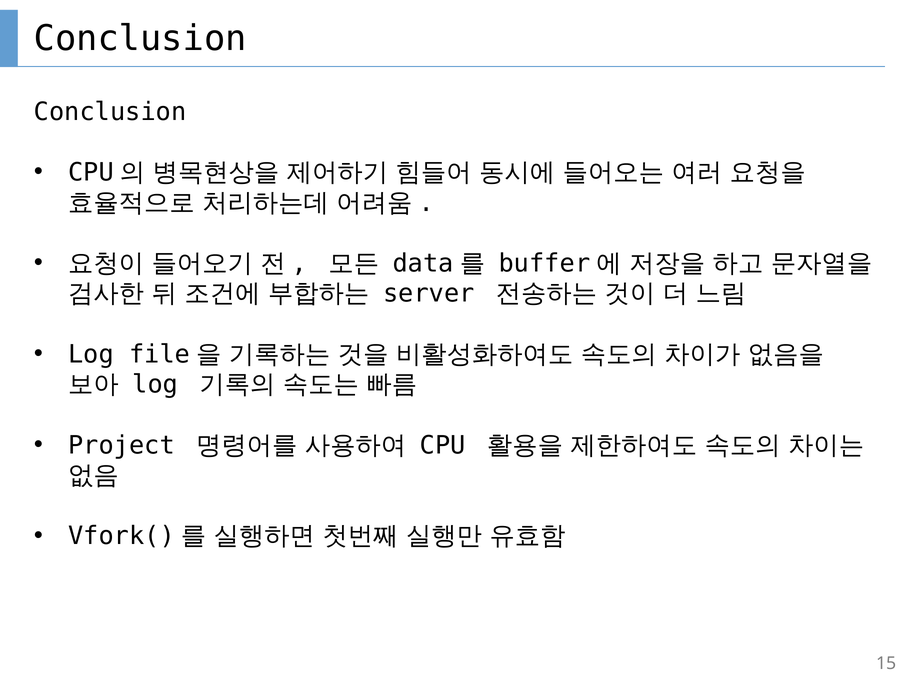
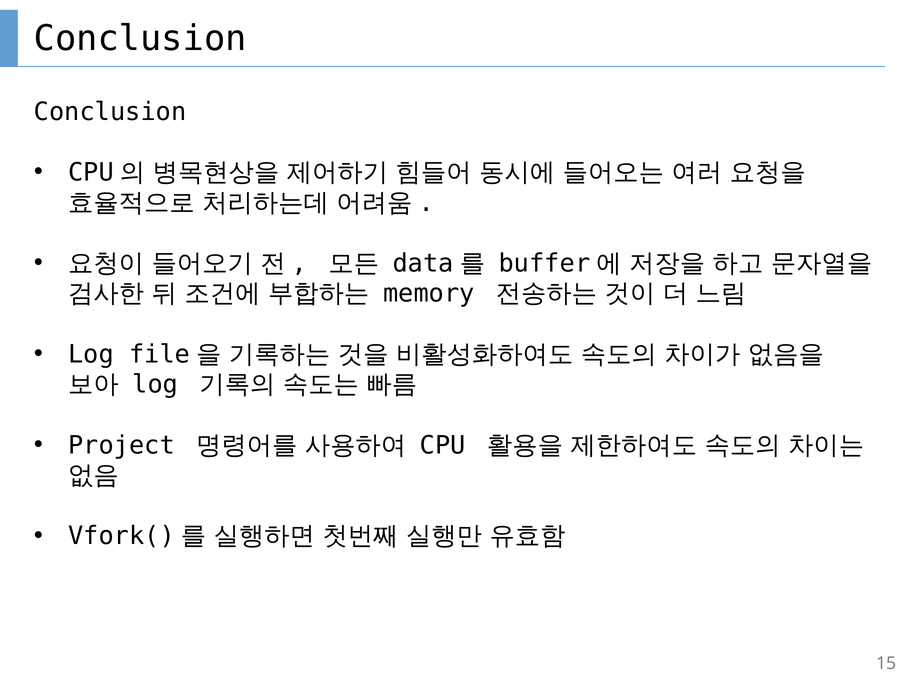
server: server -> memory (429, 294)
